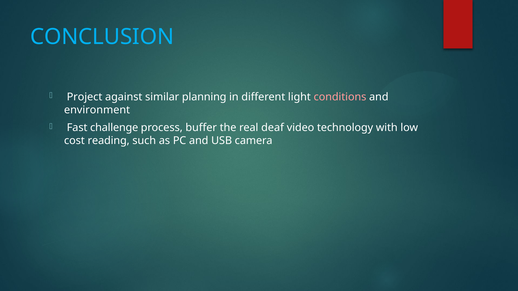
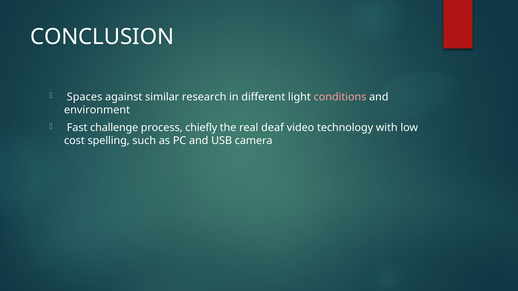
CONCLUSION colour: light blue -> white (102, 37)
Project: Project -> Spaces (85, 97)
planning: planning -> research (204, 97)
buffer: buffer -> chiefly (201, 128)
reading: reading -> spelling (109, 141)
